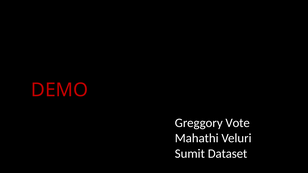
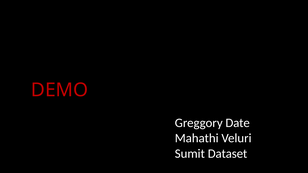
Vote: Vote -> Date (238, 123)
